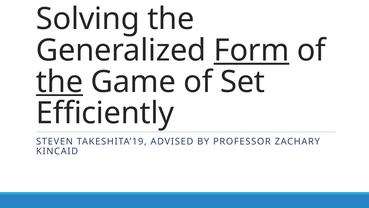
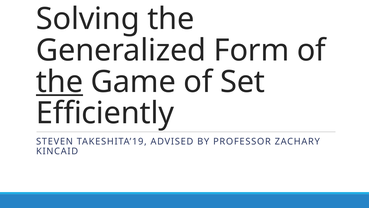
Form underline: present -> none (251, 50)
